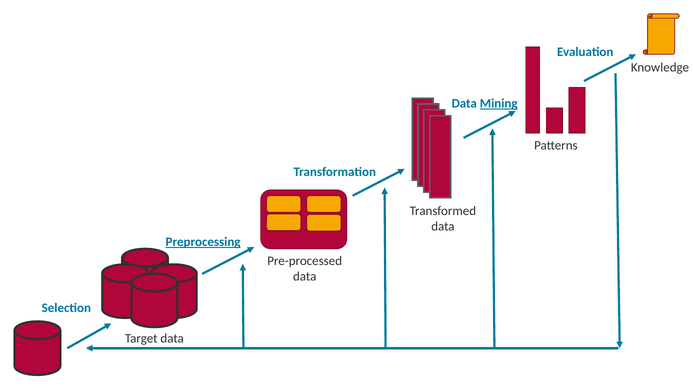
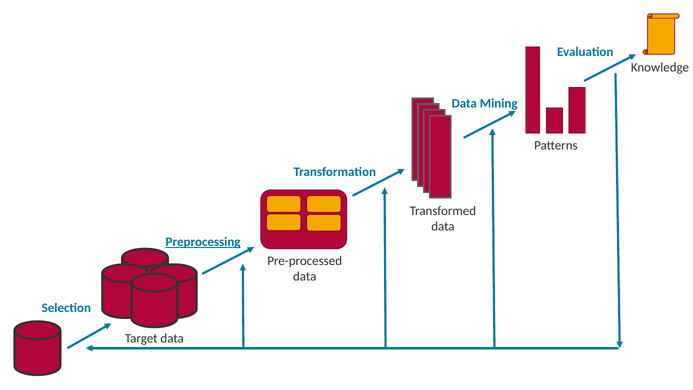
Mining underline: present -> none (499, 103)
